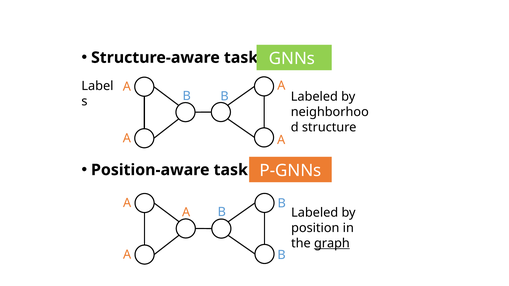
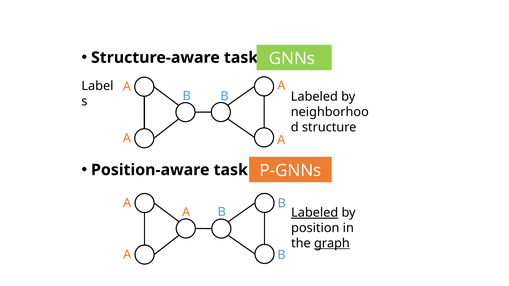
Labeled underline: none -> present (315, 213)
